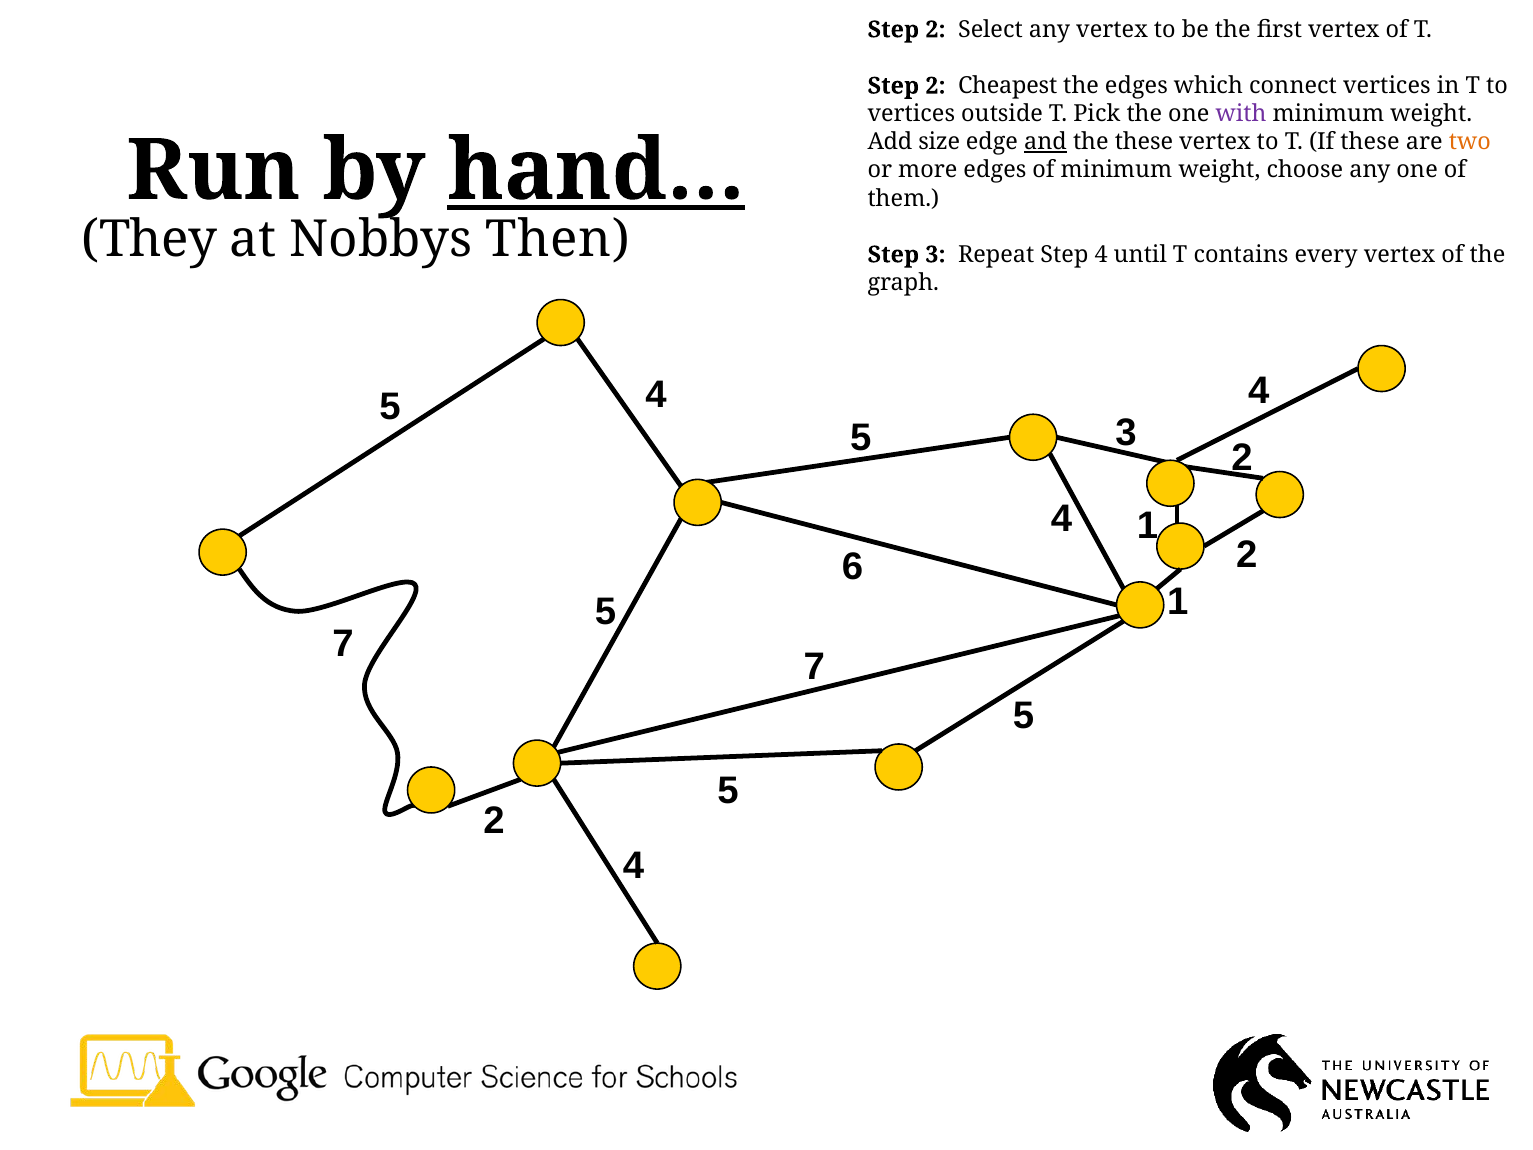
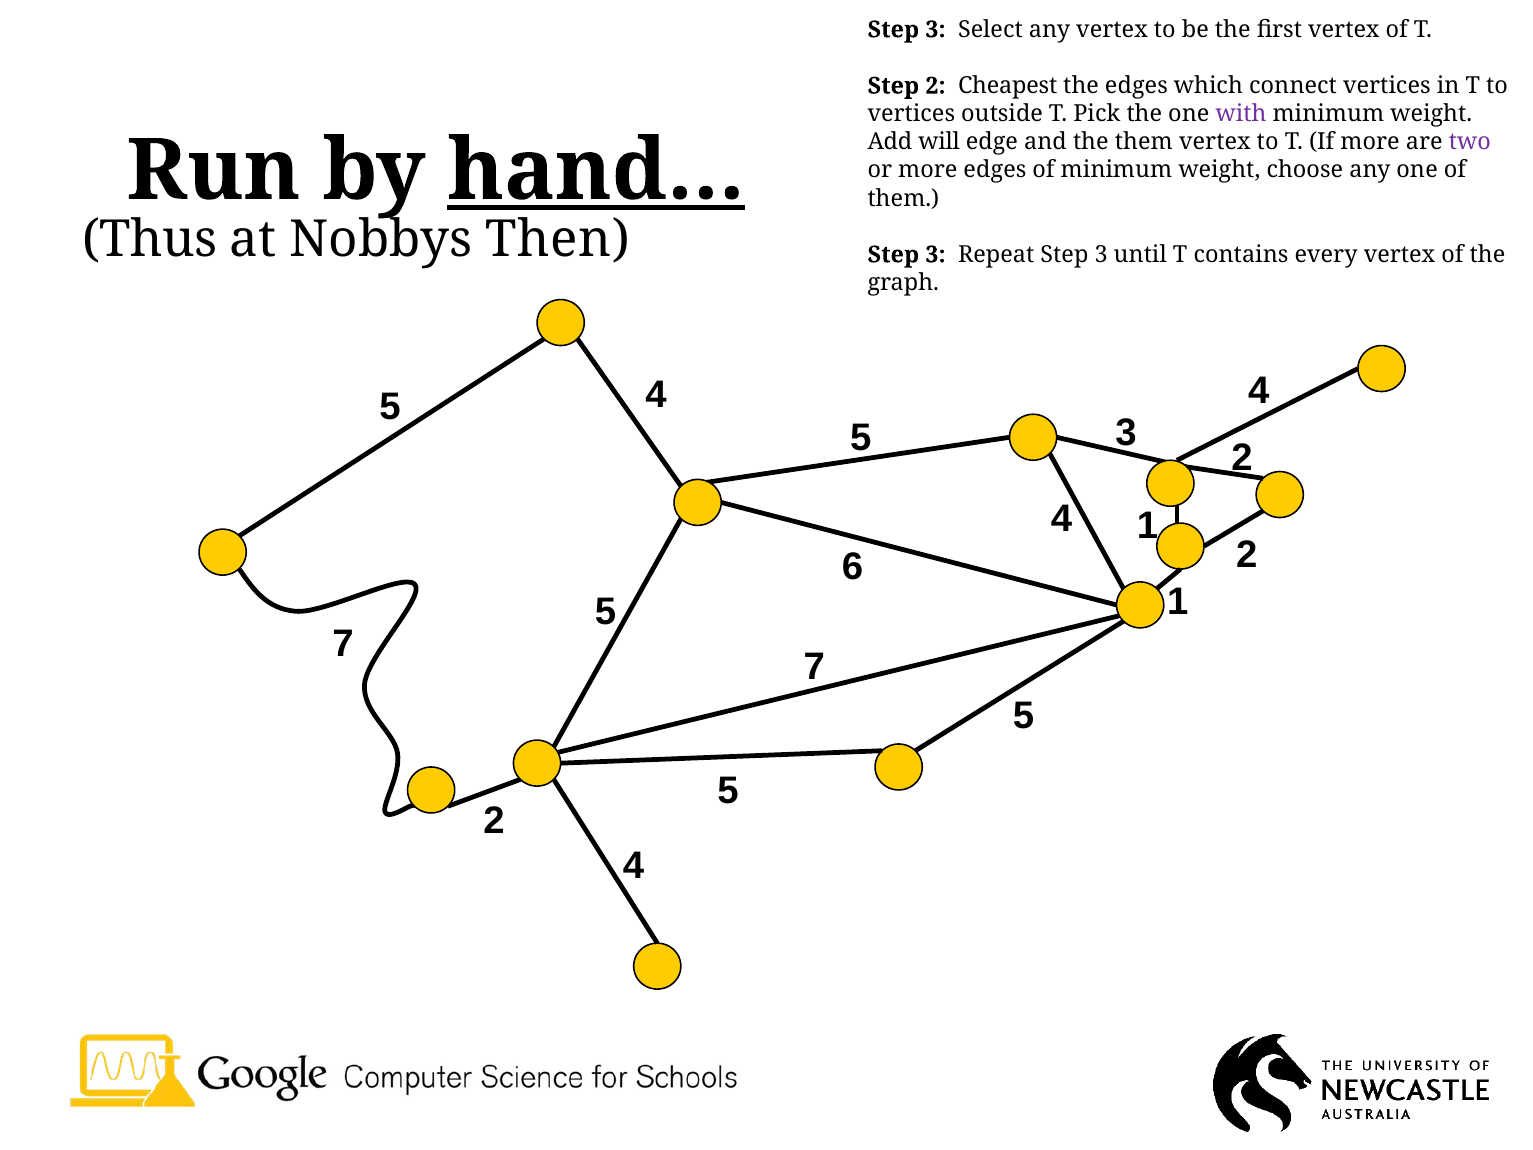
2: 2 -> 3 (935, 30)
size: size -> will (939, 142)
and underline: present -> none (1045, 142)
the these: these -> them (1144, 142)
If these: these -> more (1370, 142)
two colour: orange -> purple (1470, 142)
They: They -> Thus (150, 239)
Repeat Step 4: 4 -> 3 (1101, 255)
